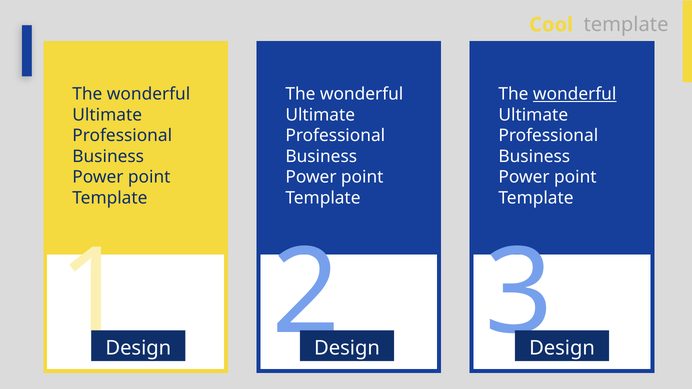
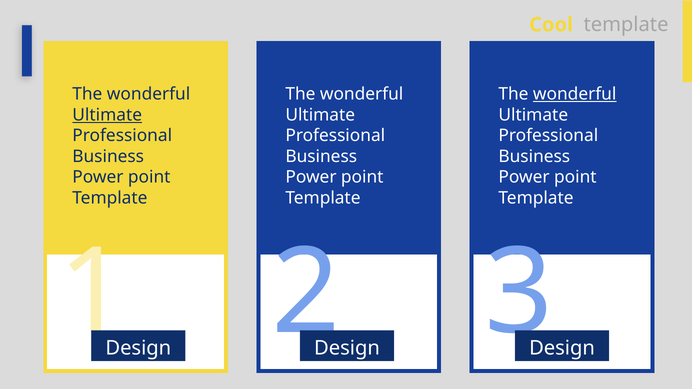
Ultimate underline: none -> present (107, 115)
